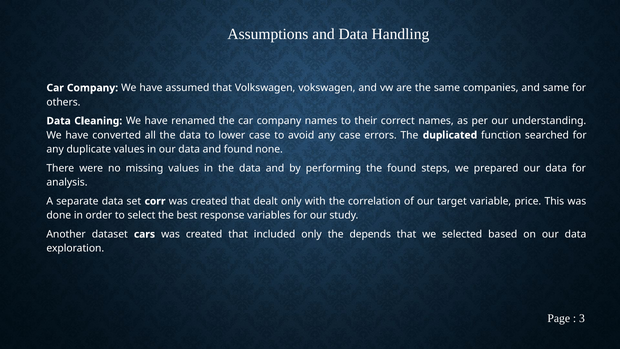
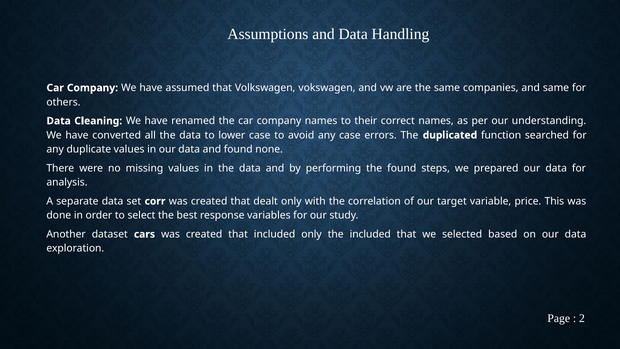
the depends: depends -> included (370, 234)
3: 3 -> 2 (582, 318)
